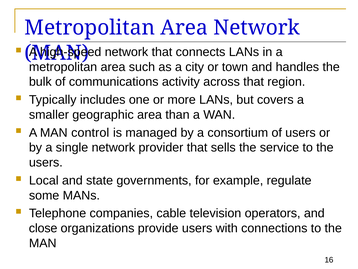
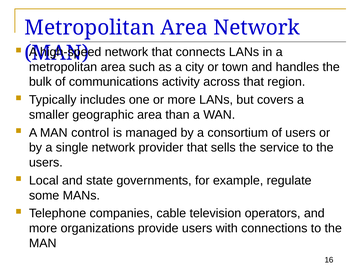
close: close -> more (43, 228)
